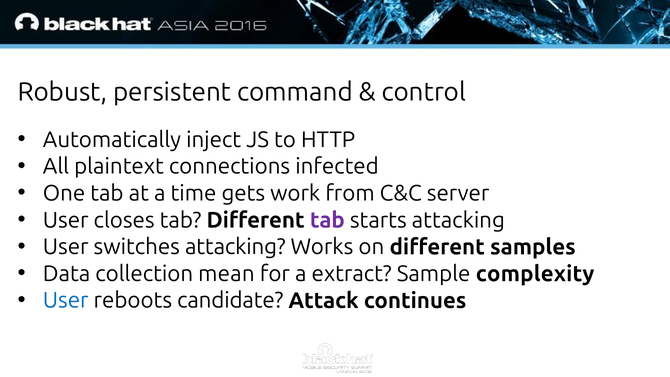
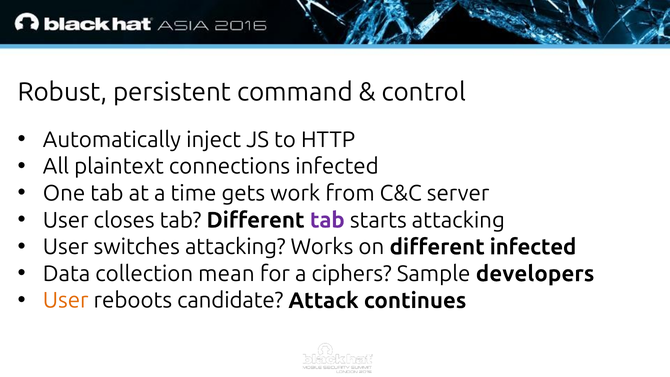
different samples: samples -> infected (533, 247)
extract: extract -> ciphers (352, 274)
complexity: complexity -> developers (535, 274)
User colour: blue -> orange (66, 300)
